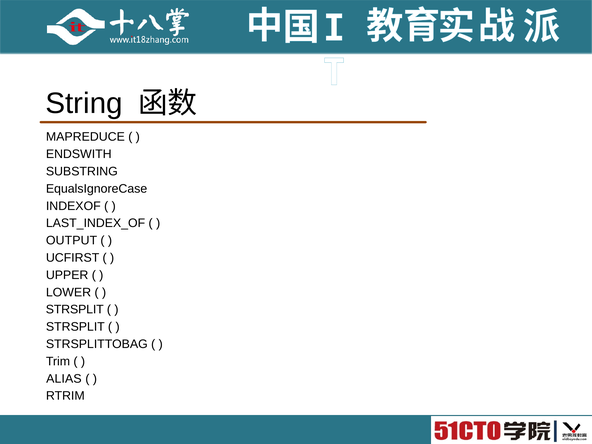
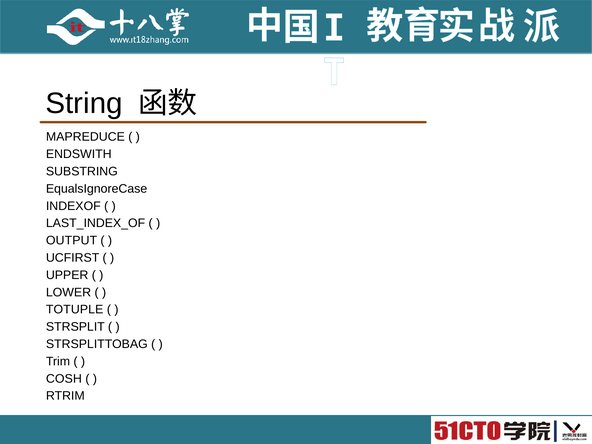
STRSPLIT: STRSPLIT -> TOTUPLE (75, 310)
ALIAS: ALIAS -> COSH (64, 379)
